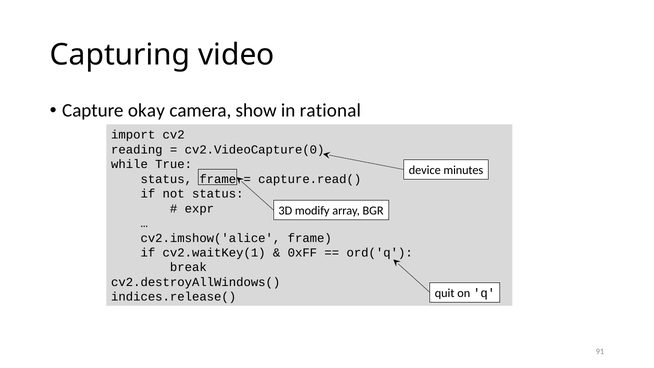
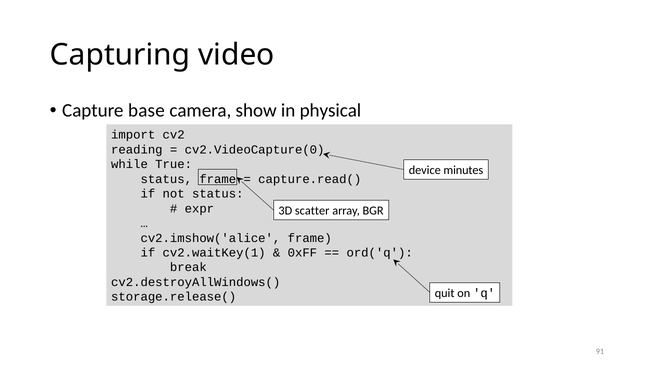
okay: okay -> base (146, 111)
rational: rational -> physical (330, 111)
modify: modify -> scatter (312, 211)
indices.release(: indices.release( -> storage.release( (174, 297)
